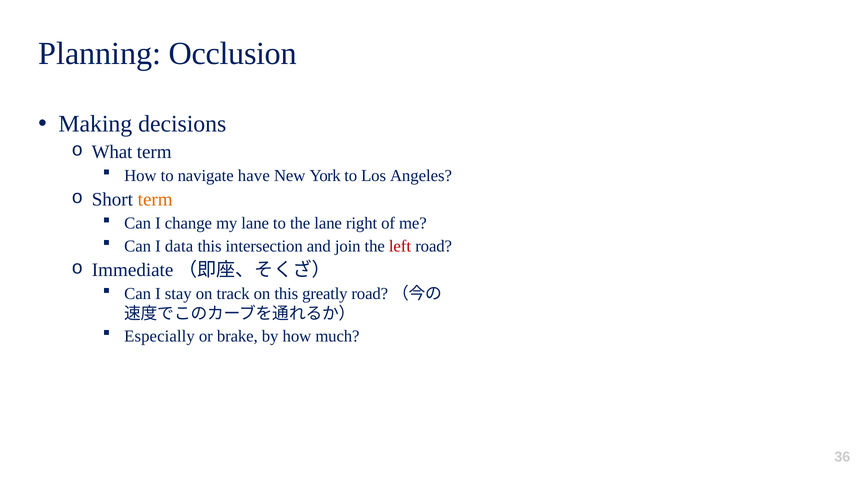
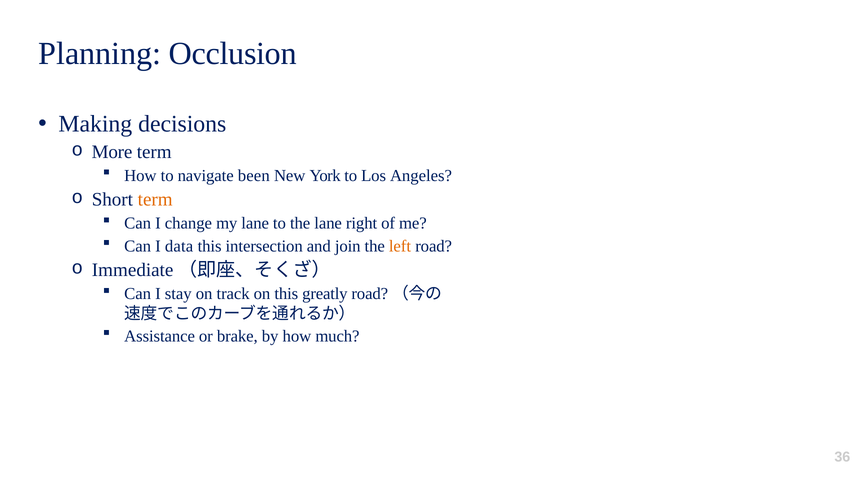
What: What -> More (112, 152)
have: have -> been (254, 176)
left colour: red -> orange (400, 246)
Especially: Especially -> Assistance (160, 336)
